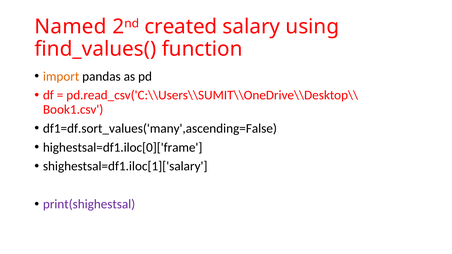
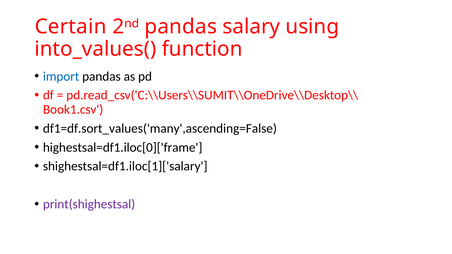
Named: Named -> Certain (71, 27)
2nd created: created -> pandas (181, 27)
find_values(: find_values( -> into_values( (95, 49)
import colour: orange -> blue (61, 76)
